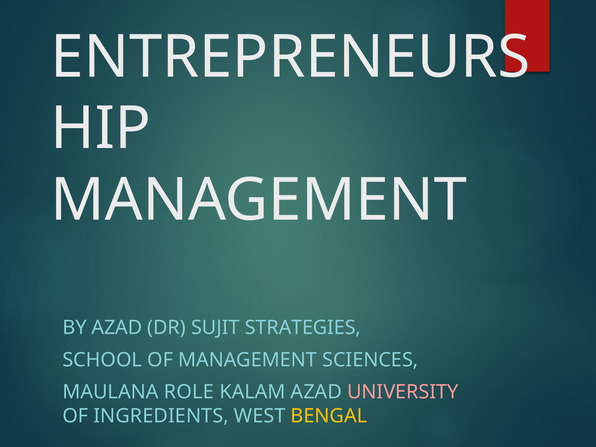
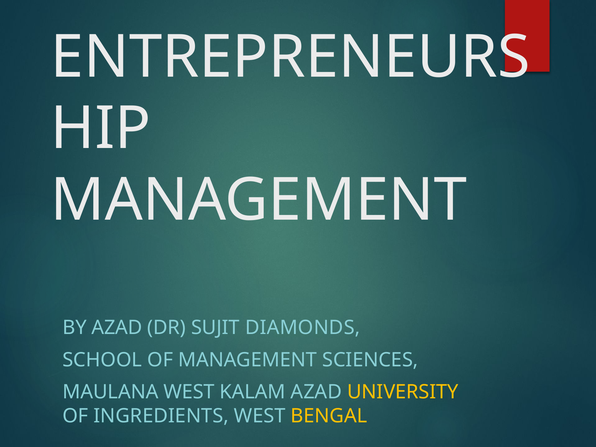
STRATEGIES: STRATEGIES -> DIAMONDS (303, 328)
MAULANA ROLE: ROLE -> WEST (189, 392)
UNIVERSITY colour: pink -> yellow (403, 392)
